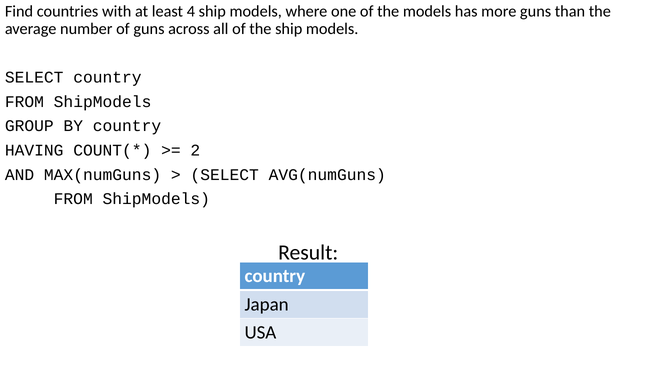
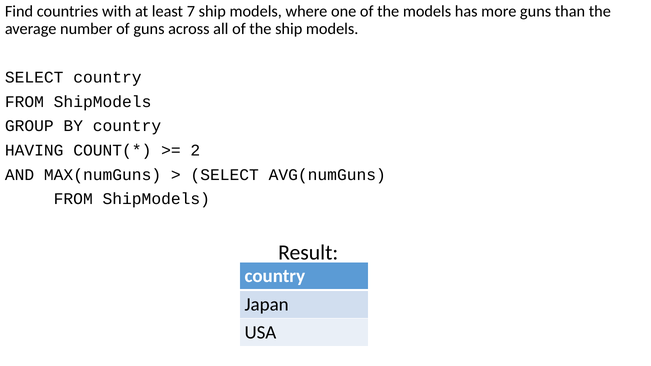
4: 4 -> 7 (191, 11)
